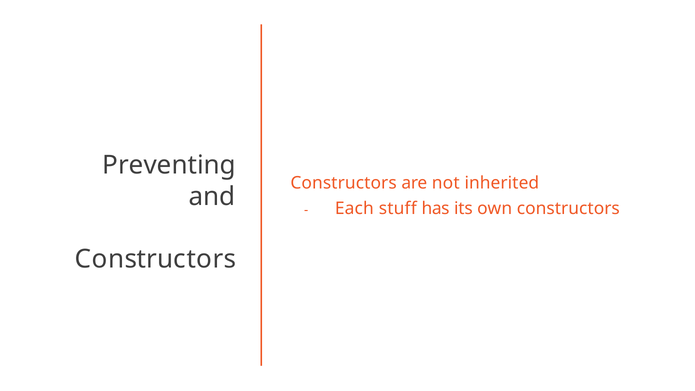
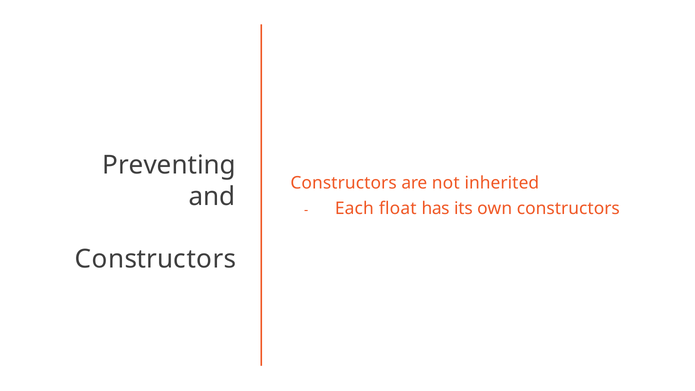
stuff: stuff -> float (398, 208)
